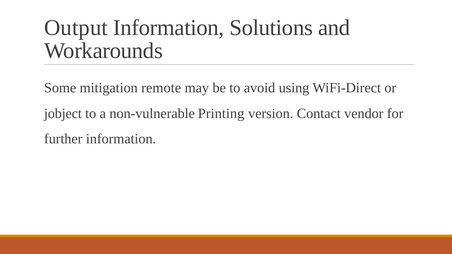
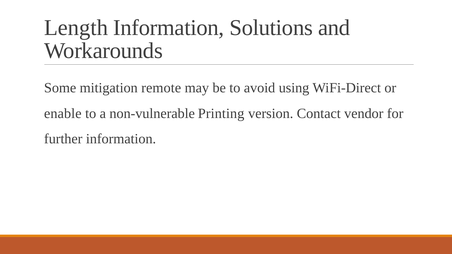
Output: Output -> Length (76, 28)
jobject: jobject -> enable (63, 113)
